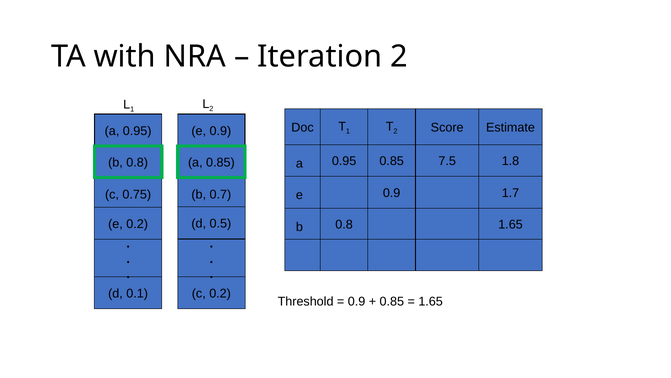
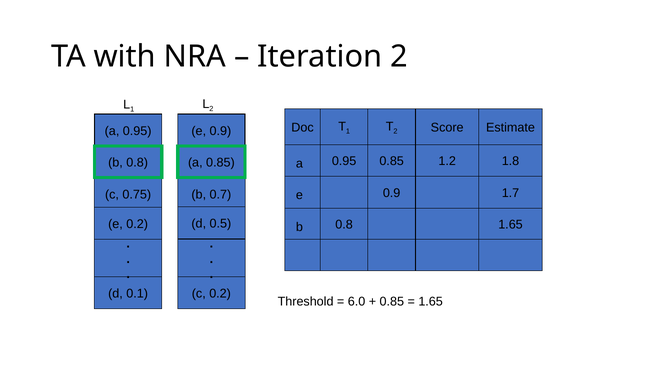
7.5: 7.5 -> 1.2 (447, 161)
0.9: 0.9 -> 6.0 (357, 301)
